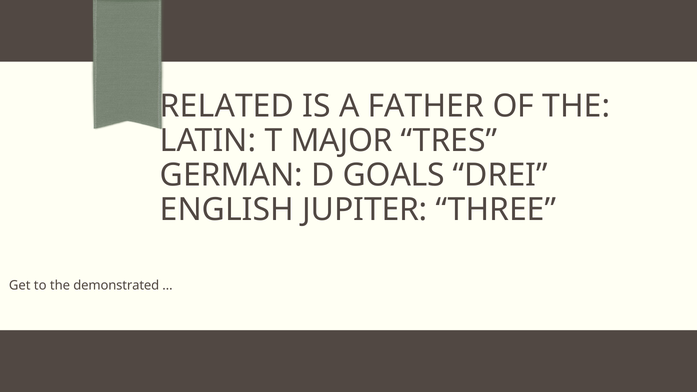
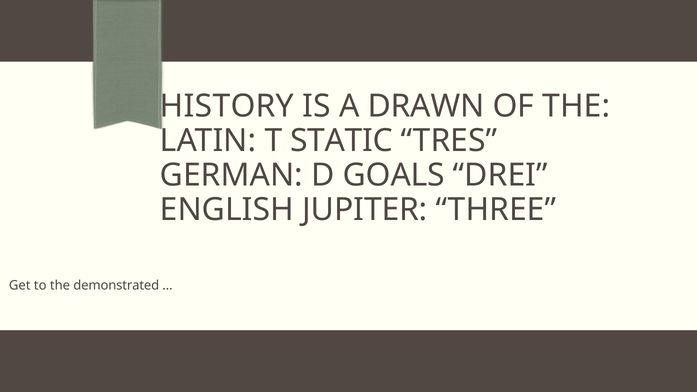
RELATED: RELATED -> HISTORY (227, 106)
FATHER: FATHER -> DRAWN (426, 106)
MAJOR: MAJOR -> STATIC (342, 141)
